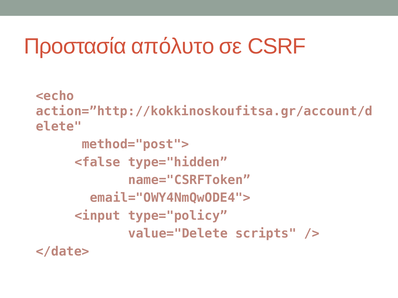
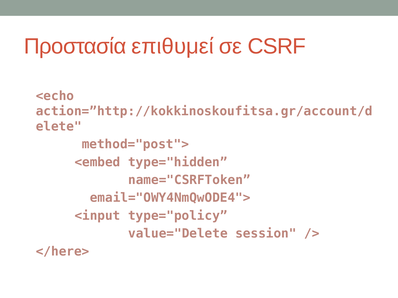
απόλυτο: απόλυτο -> επιθυμεί (173, 46)
<false: <false -> <embed (97, 162)
scripts: scripts -> session (266, 234)
</date>: </date> -> </here> (63, 252)
